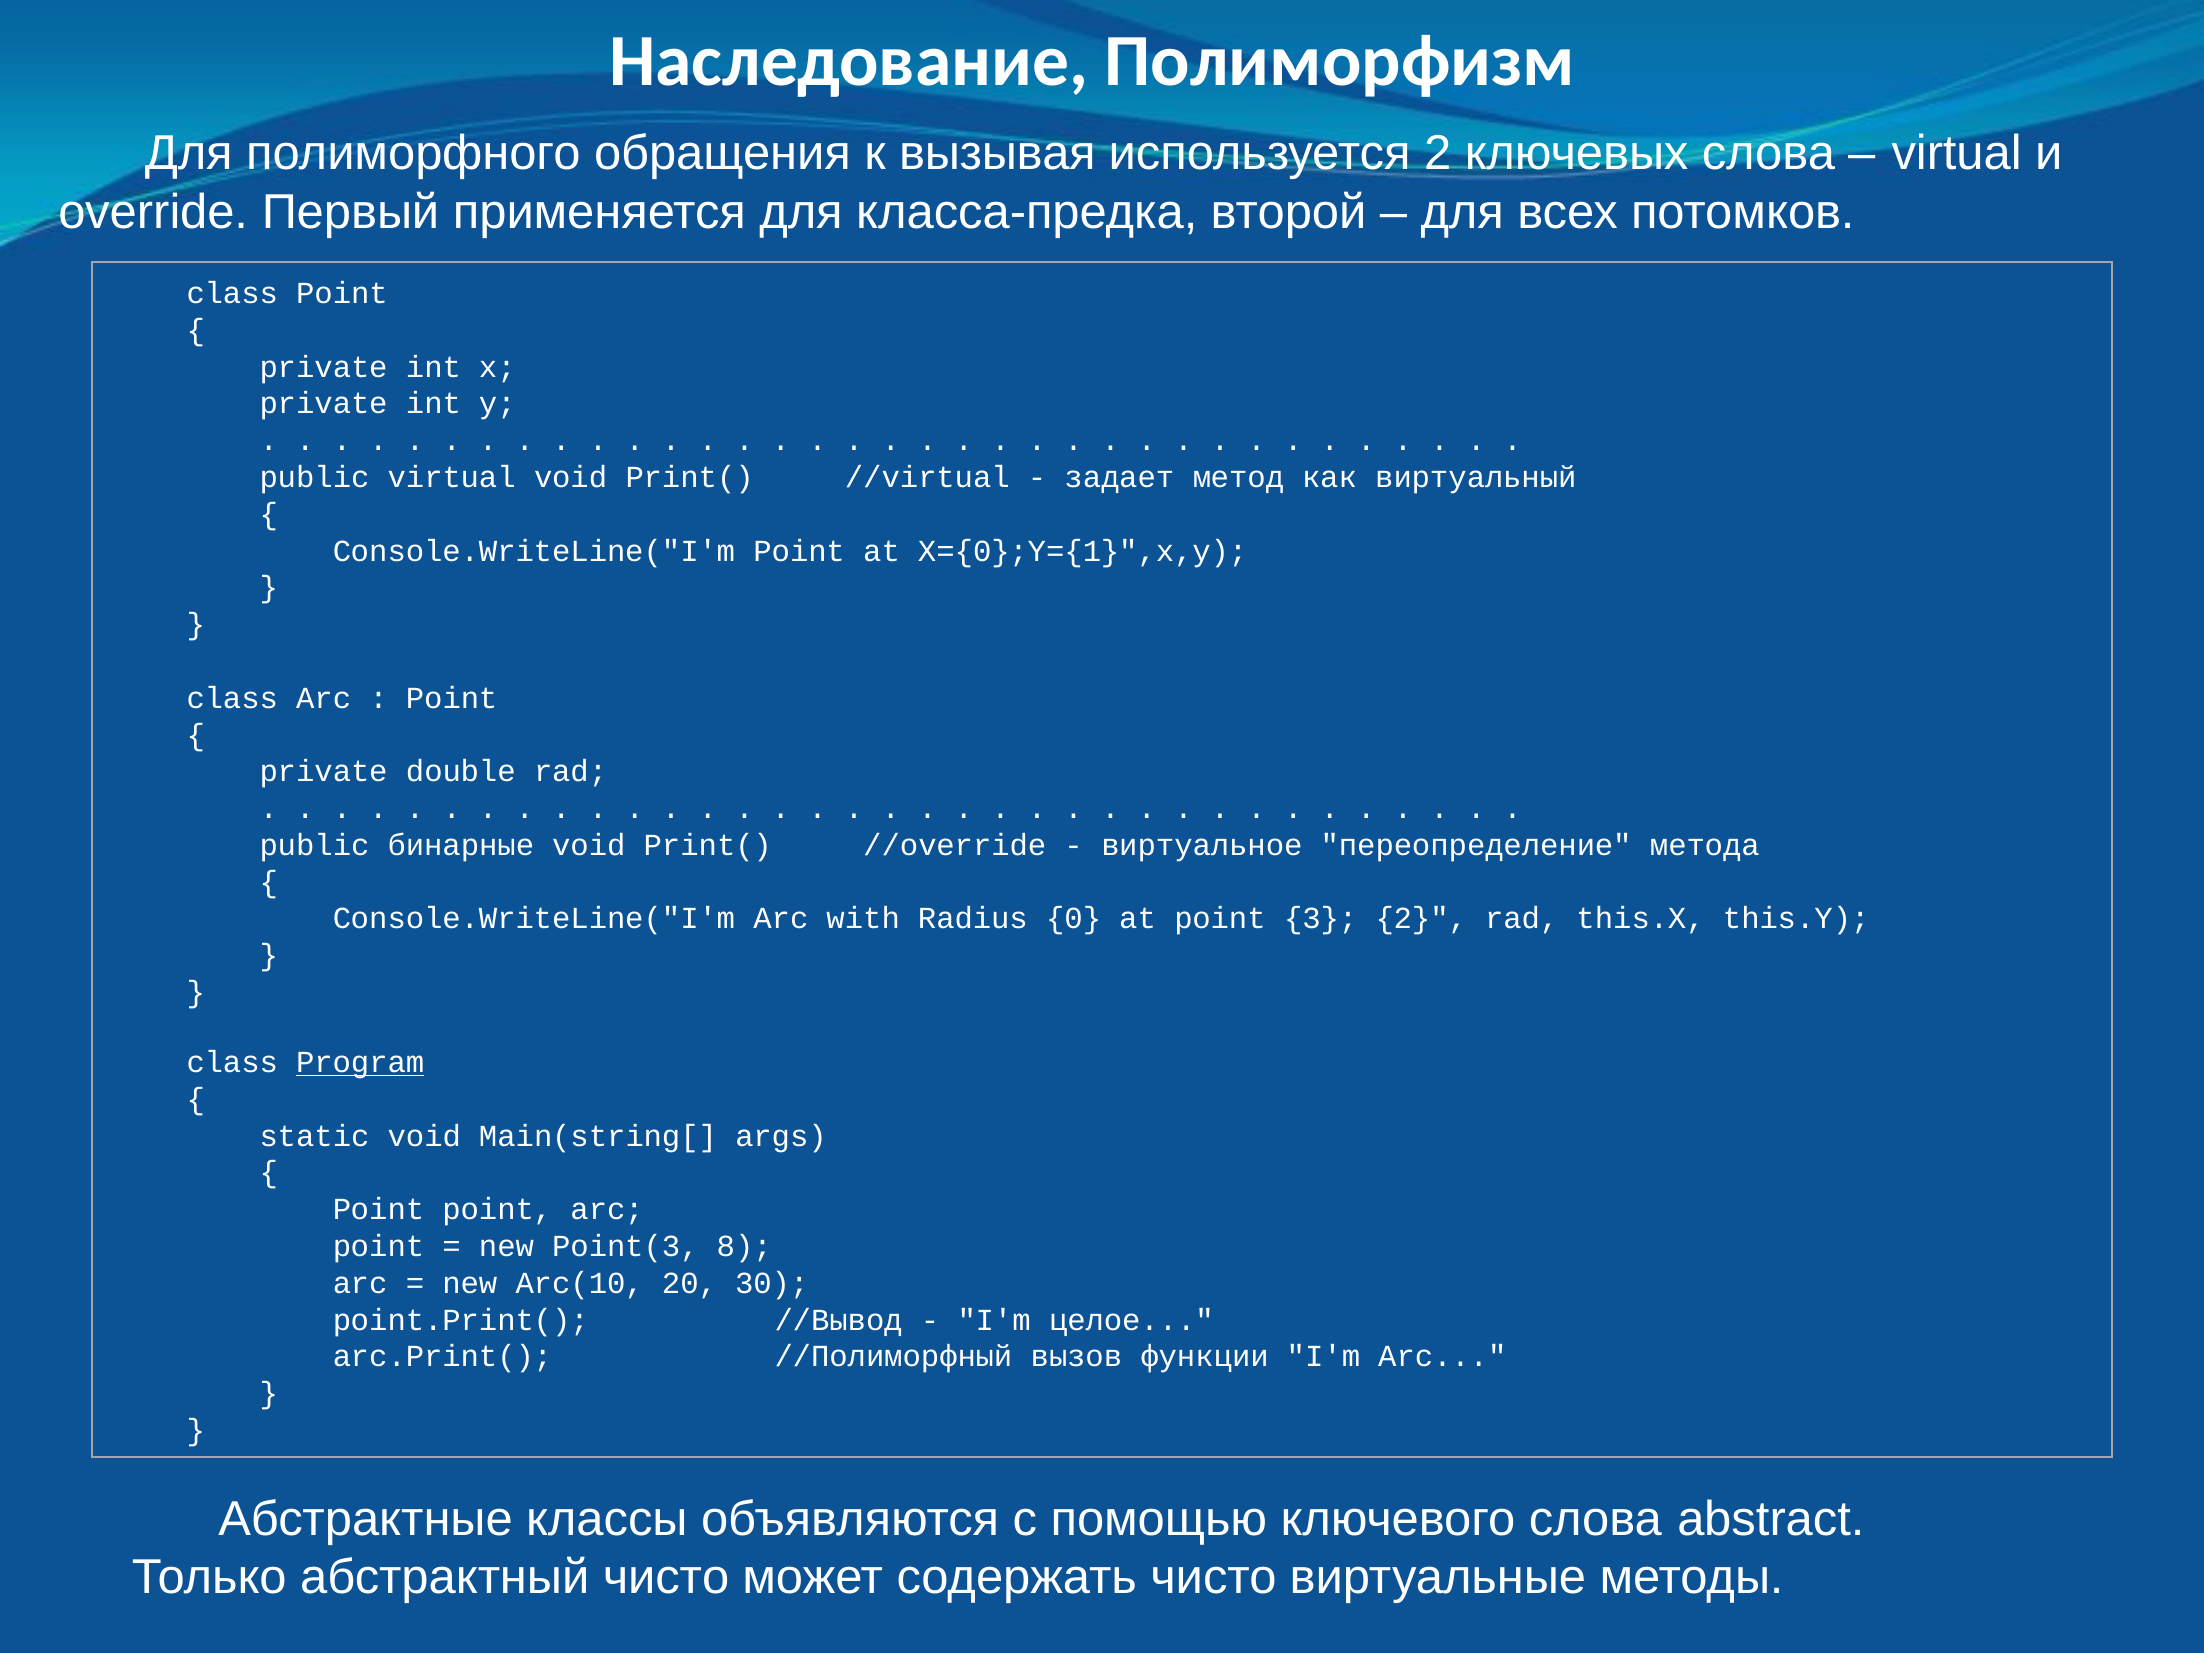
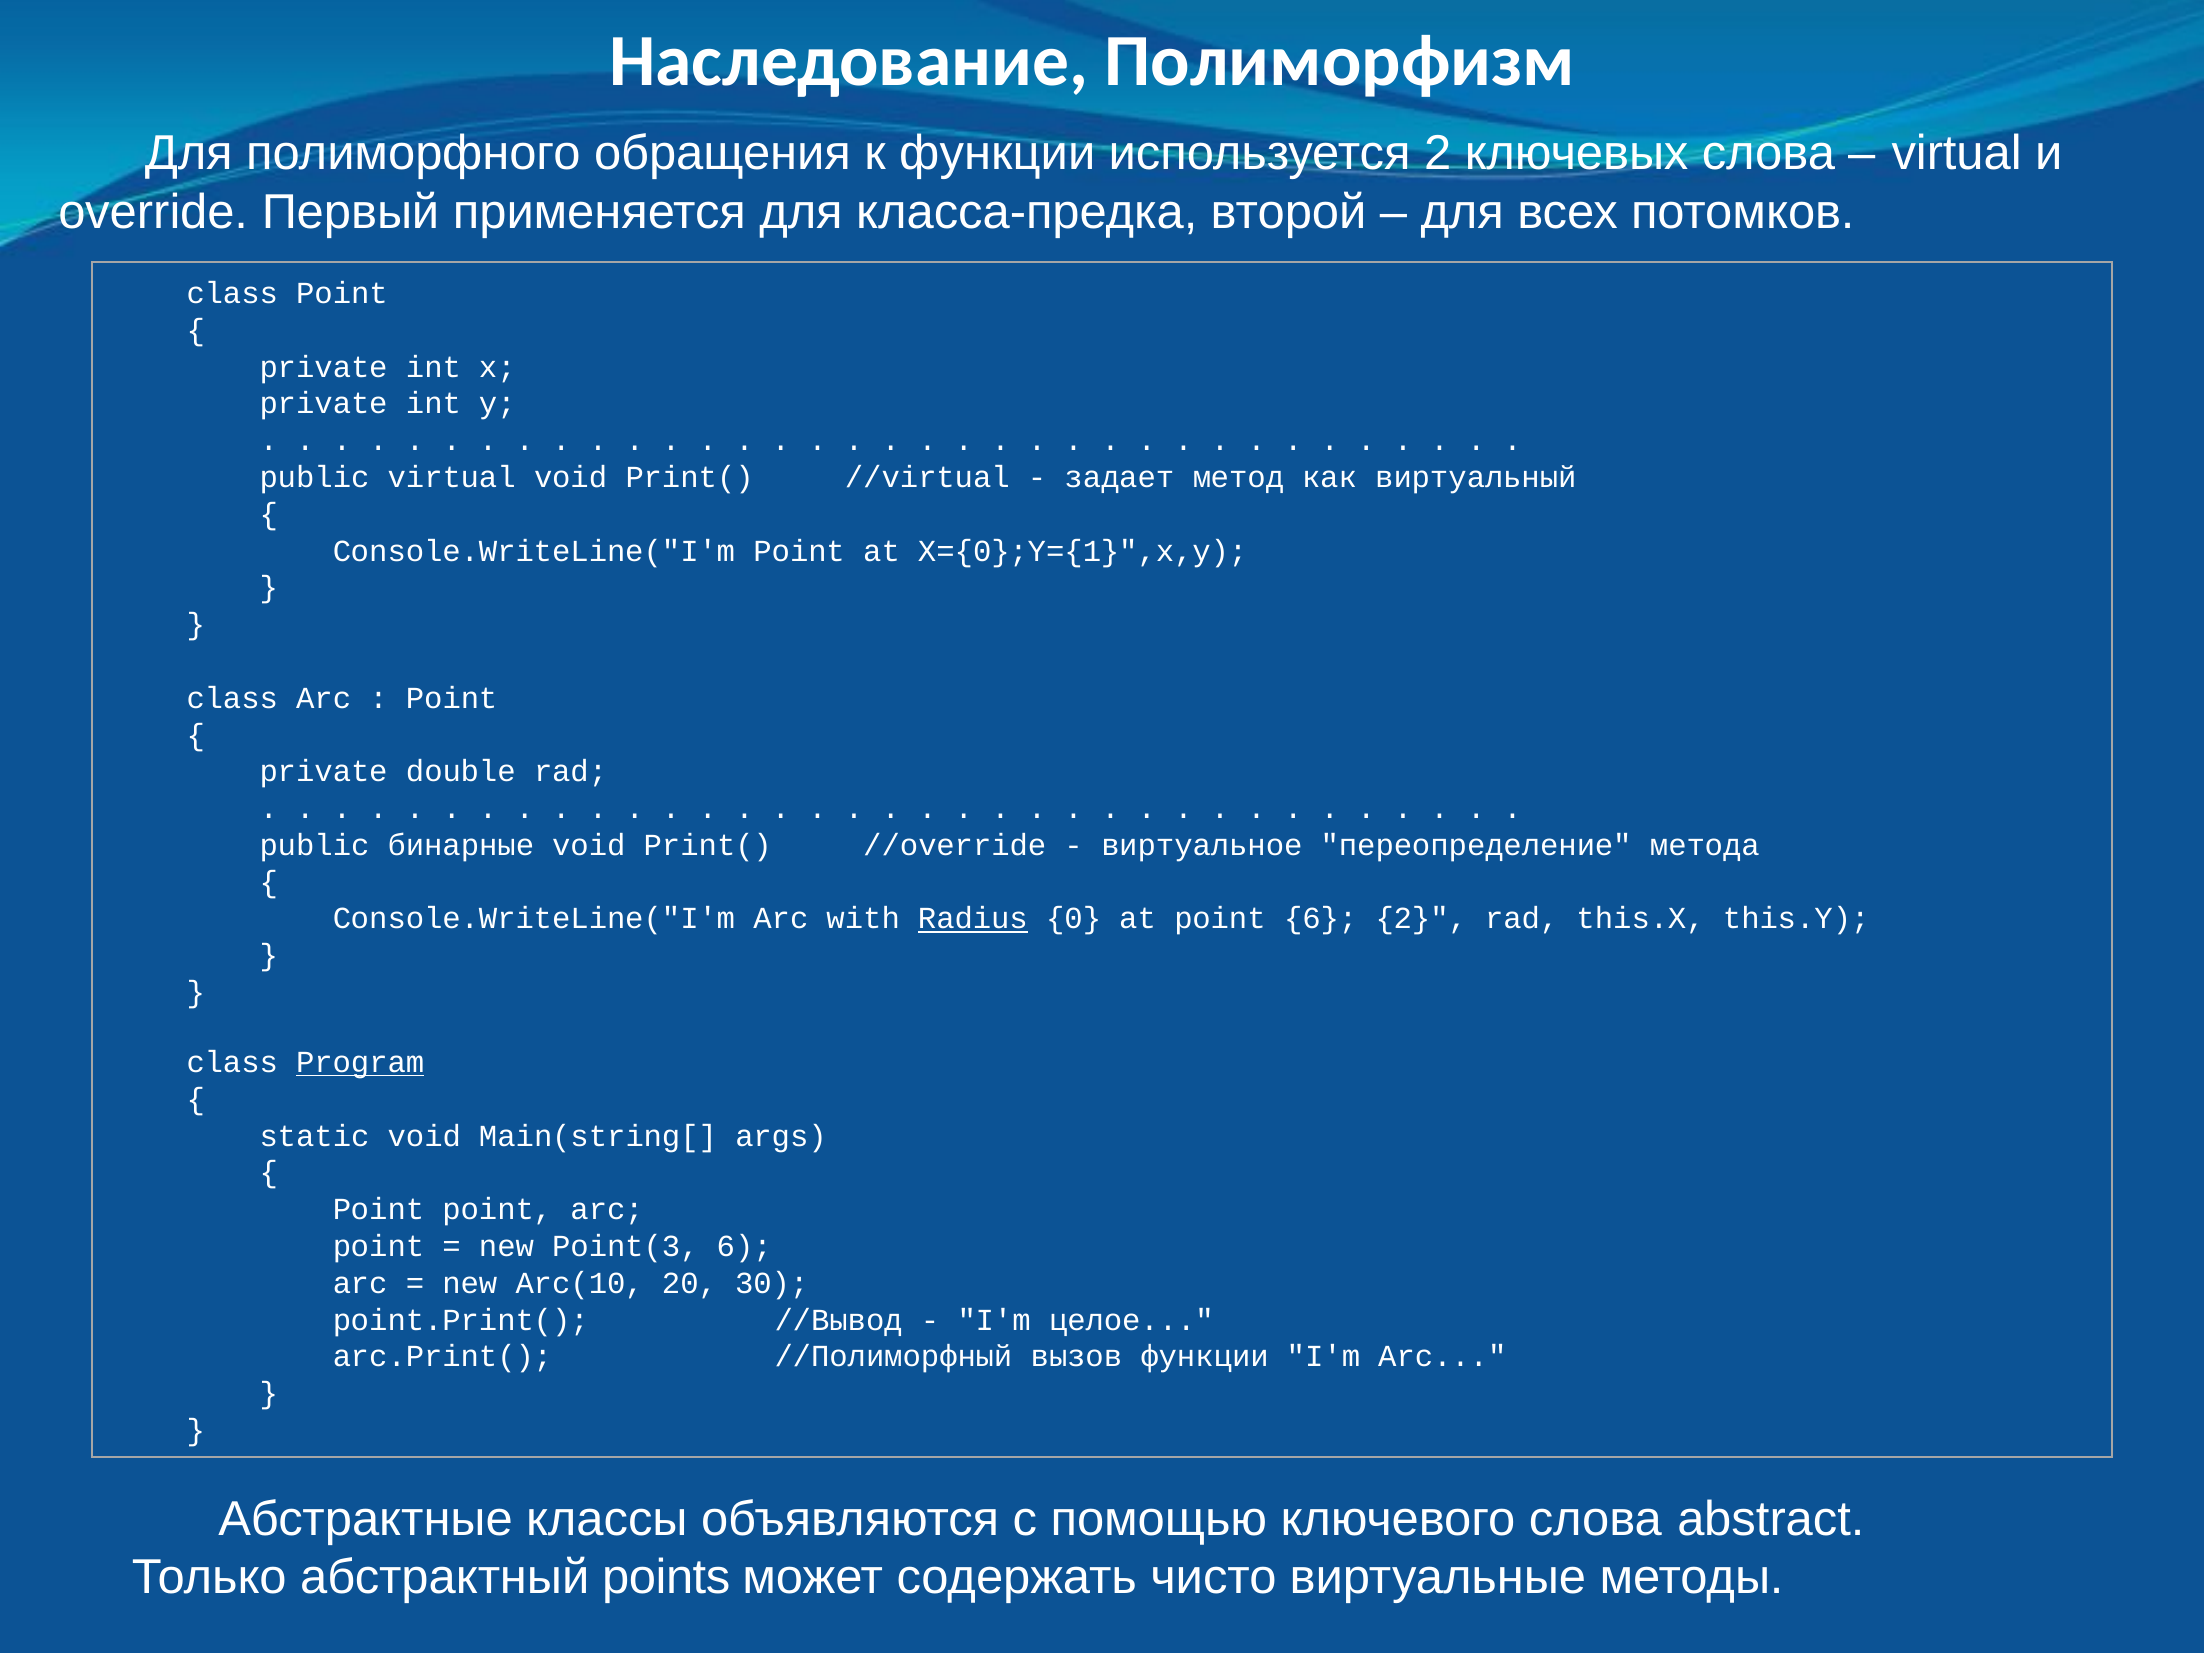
к вызывая: вызывая -> функции (997, 154)
Radius underline: none -> present (973, 919)
point 3: 3 -> 6 (1321, 919)
Point(3 8: 8 -> 6 (744, 1246)
абстрактный чисто: чисто -> points (666, 1578)
